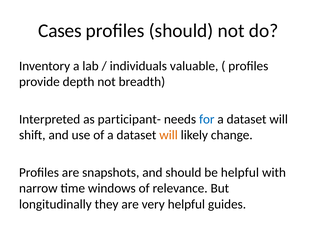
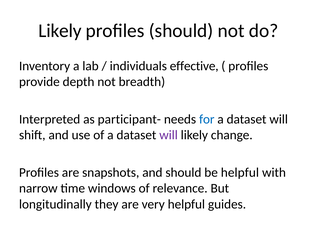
Cases: Cases -> Likely (60, 31)
valuable: valuable -> effective (194, 66)
will colour: orange -> purple (169, 135)
